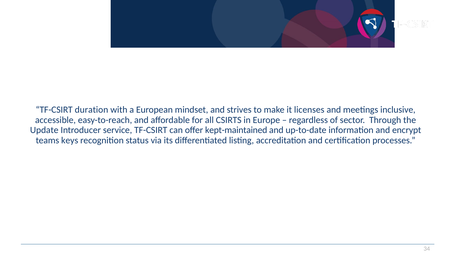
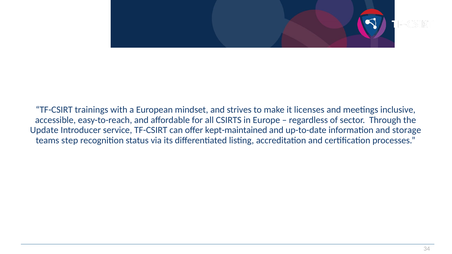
duration: duration -> trainings (92, 110)
encrypt: encrypt -> storage (407, 130)
keys: keys -> step (70, 140)
